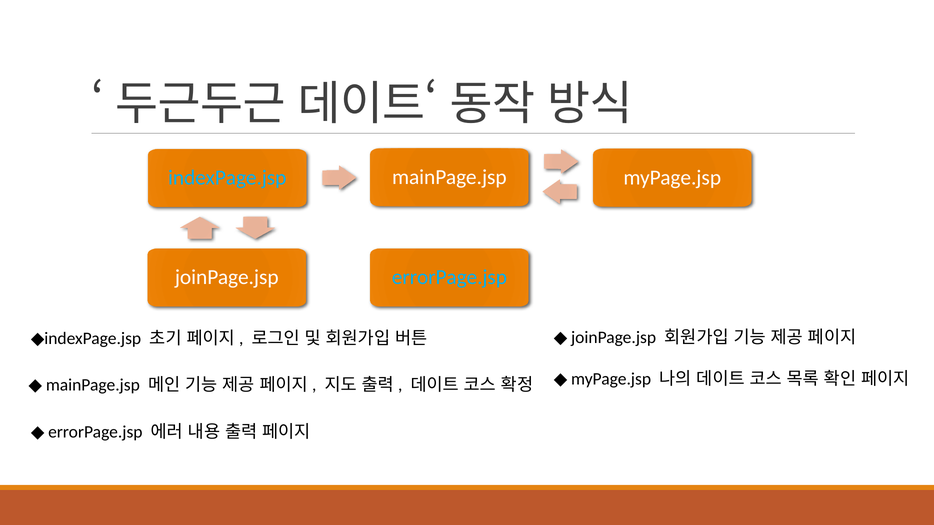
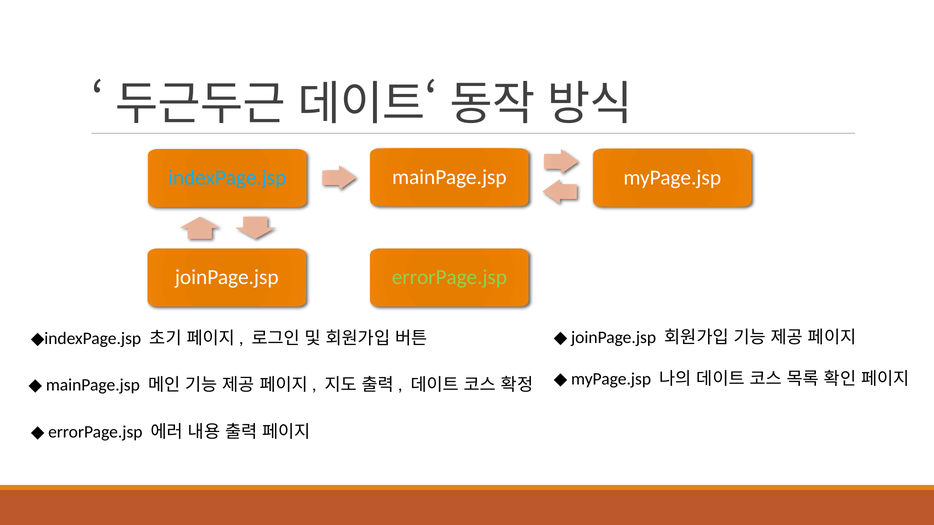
errorPage.jsp colour: light blue -> light green (449, 278)
